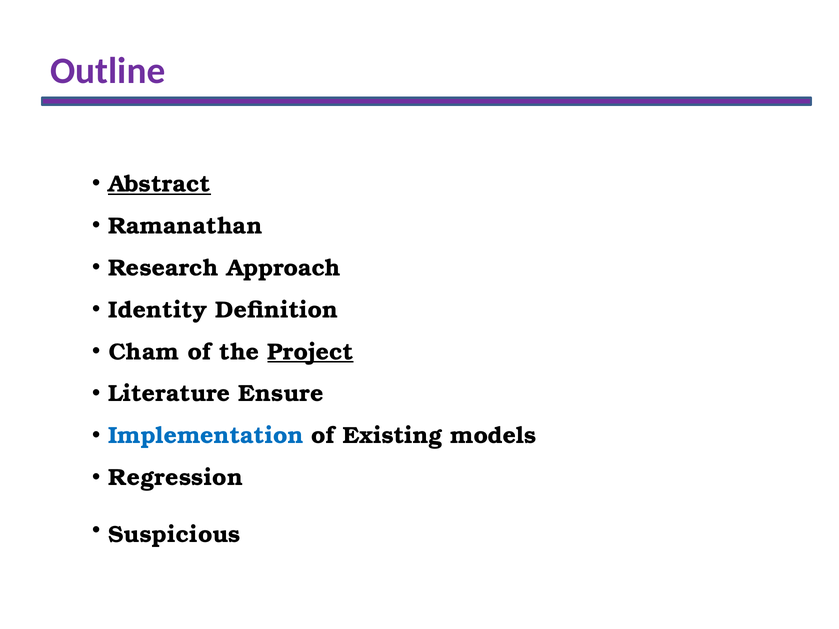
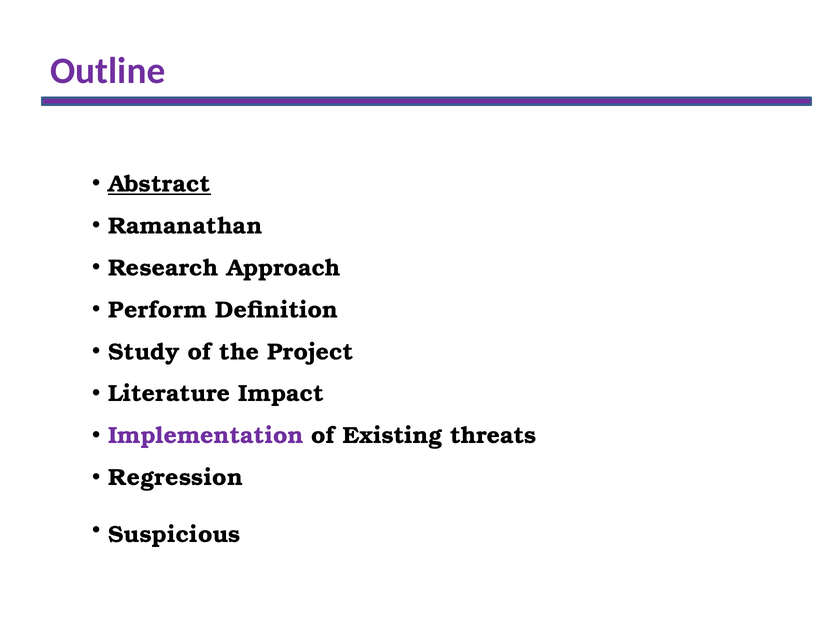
Identity: Identity -> Perform (158, 310)
Cham: Cham -> Study (144, 352)
Project underline: present -> none (311, 352)
Ensure: Ensure -> Impact (281, 394)
Implementation colour: blue -> purple (206, 436)
models: models -> threats (493, 436)
